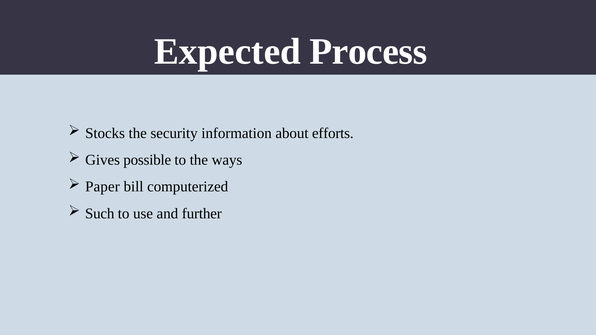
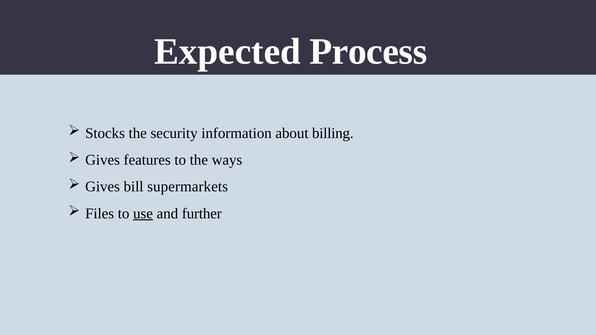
efforts: efforts -> billing (333, 133)
possible: possible -> features (147, 160)
Paper: Paper -> Gives (103, 187)
computerized: computerized -> supermarkets (188, 187)
Such: Such -> Files (100, 214)
use underline: none -> present (143, 214)
